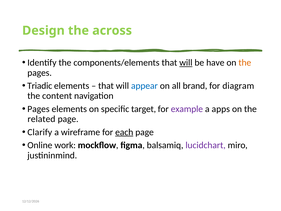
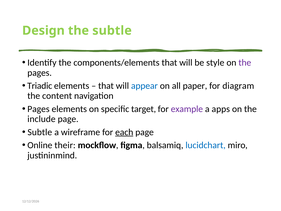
the across: across -> subtle (112, 31)
will underline: present -> none (186, 63)
have: have -> style (215, 63)
the colour: orange -> purple (245, 63)
brand: brand -> paper (195, 86)
related: related -> include (41, 119)
Clarify: Clarify -> Subtle (40, 132)
work: work -> their (65, 145)
lucidchart colour: purple -> blue (206, 145)
